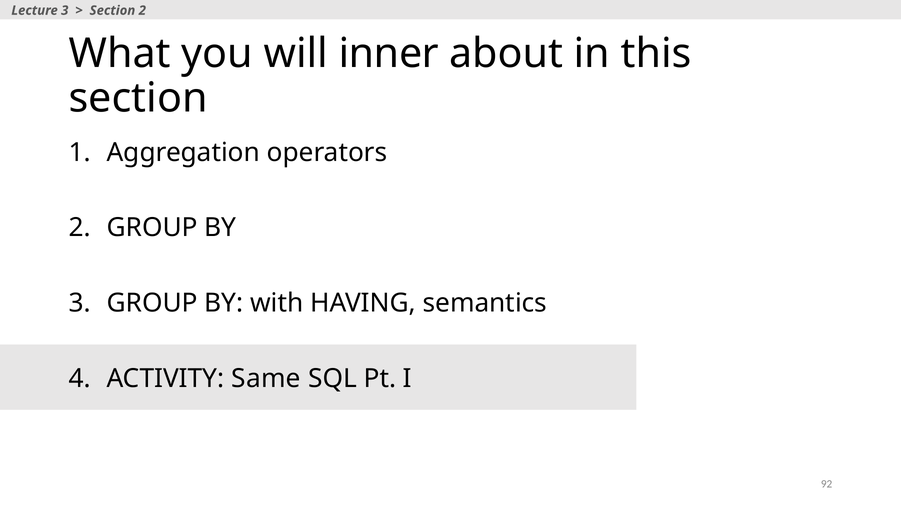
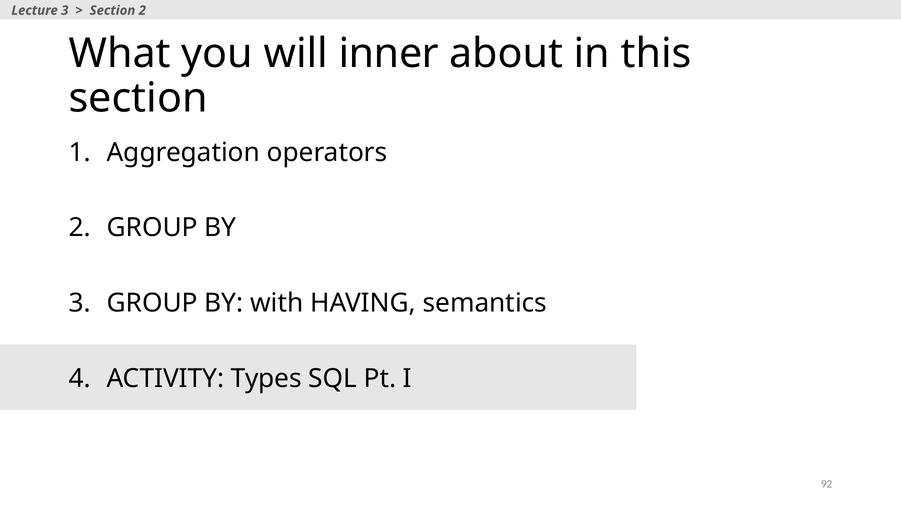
Same: Same -> Types (266, 379)
